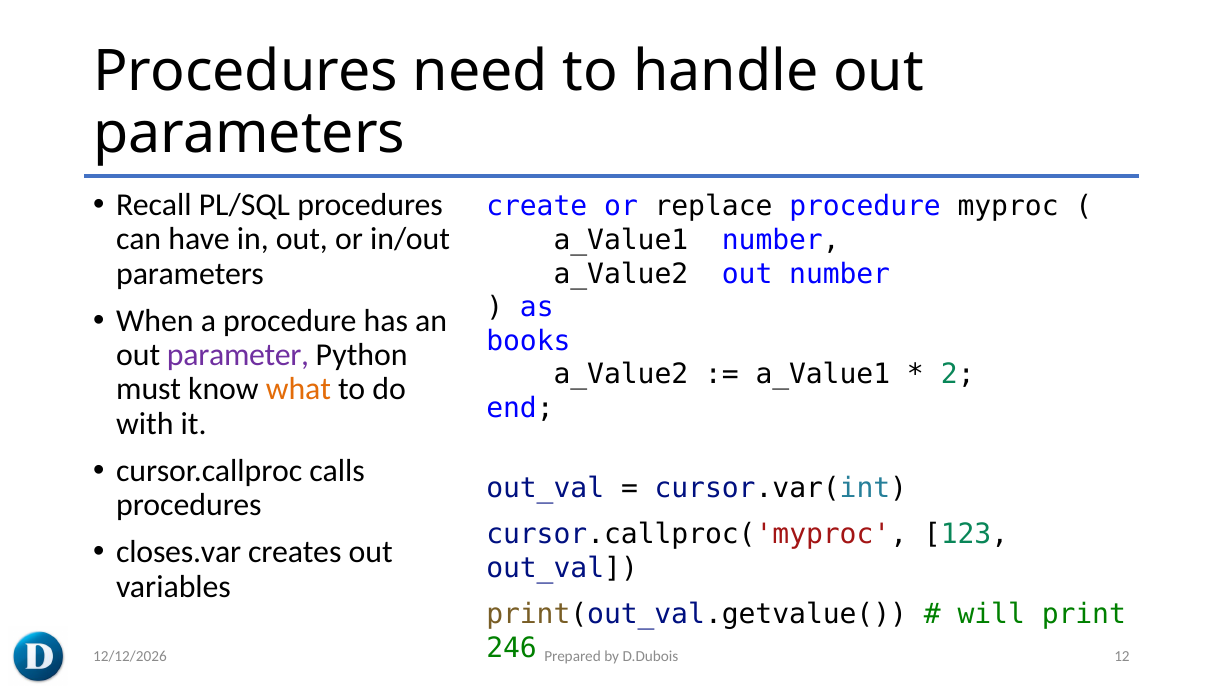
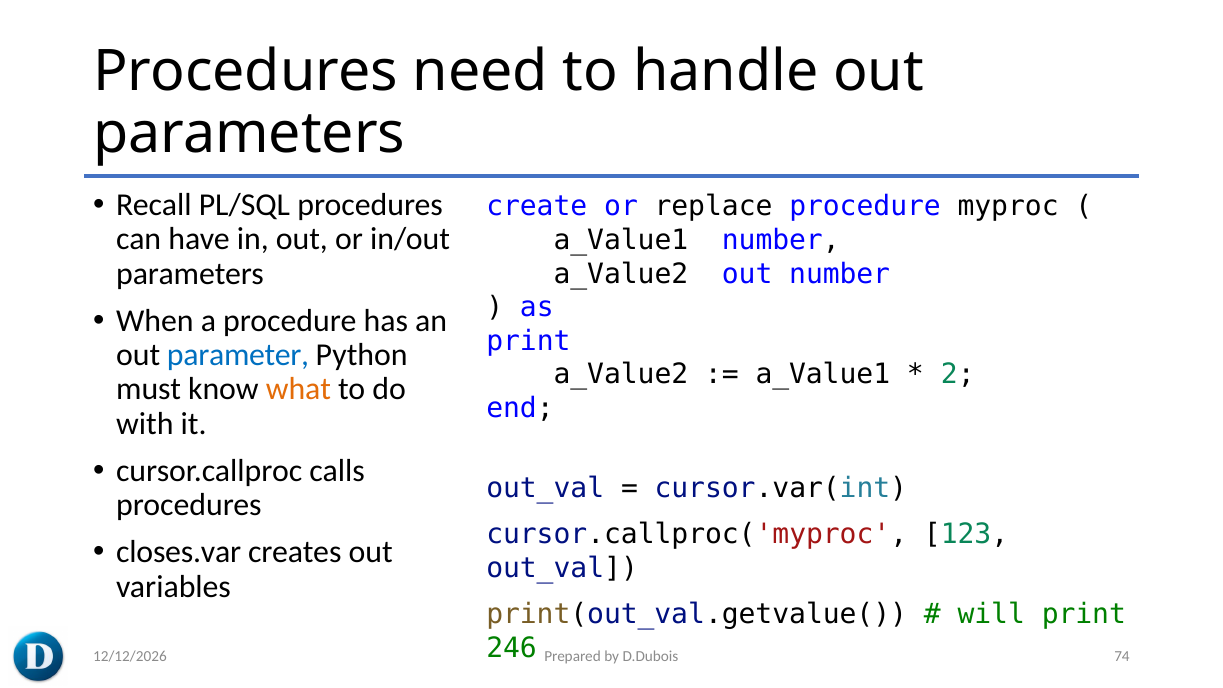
books: books -> print (528, 341)
parameter colour: purple -> blue (238, 355)
12: 12 -> 74 (1122, 657)
